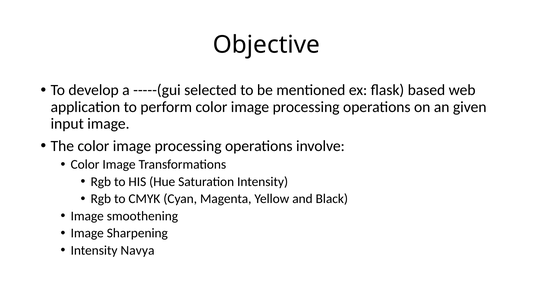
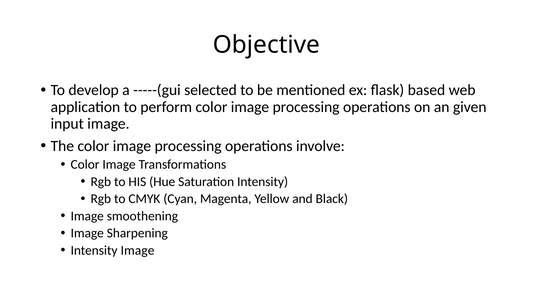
Intensity Navya: Navya -> Image (138, 250)
